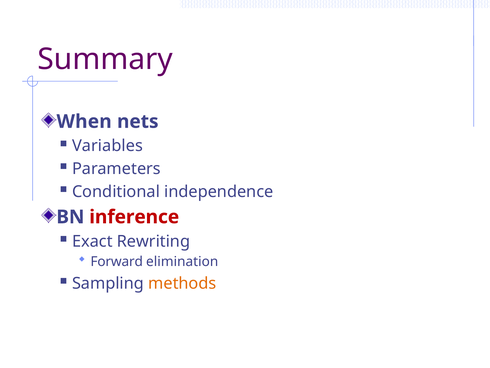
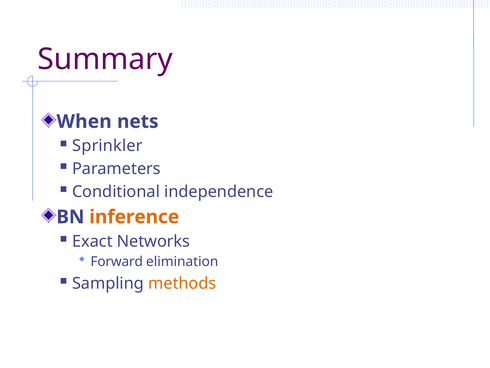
Variables: Variables -> Sprinkler (107, 146)
inference colour: red -> orange (134, 217)
Rewriting: Rewriting -> Networks (153, 241)
